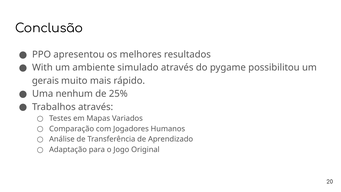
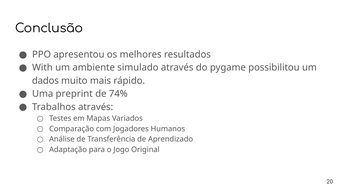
gerais: gerais -> dados (45, 81)
nenhum: nenhum -> preprint (74, 94)
25%: 25% -> 74% (118, 94)
